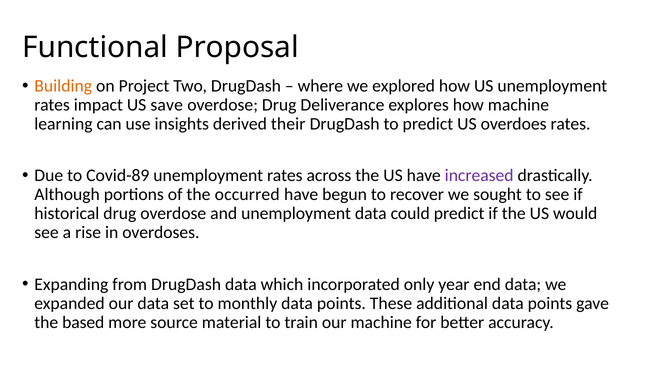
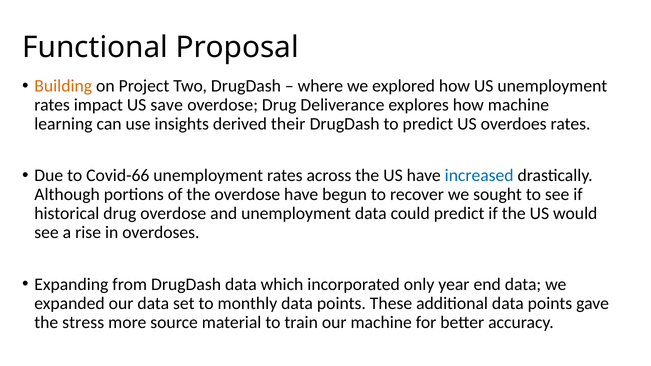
Covid-89: Covid-89 -> Covid-66 (118, 176)
increased colour: purple -> blue (479, 176)
the occurred: occurred -> overdose (247, 195)
based: based -> stress (83, 322)
